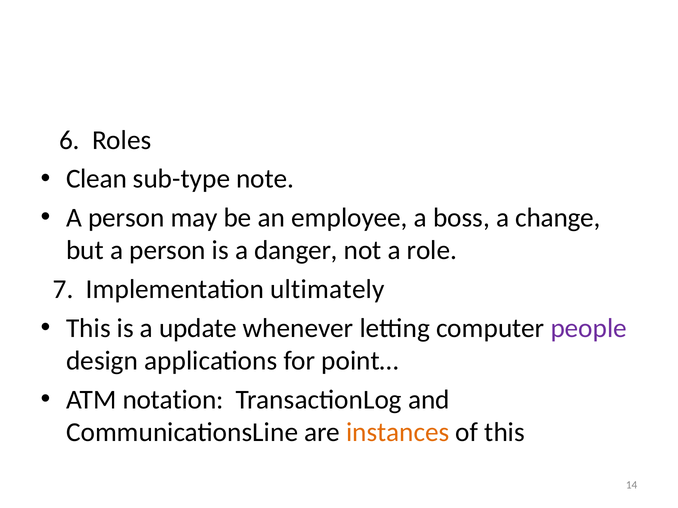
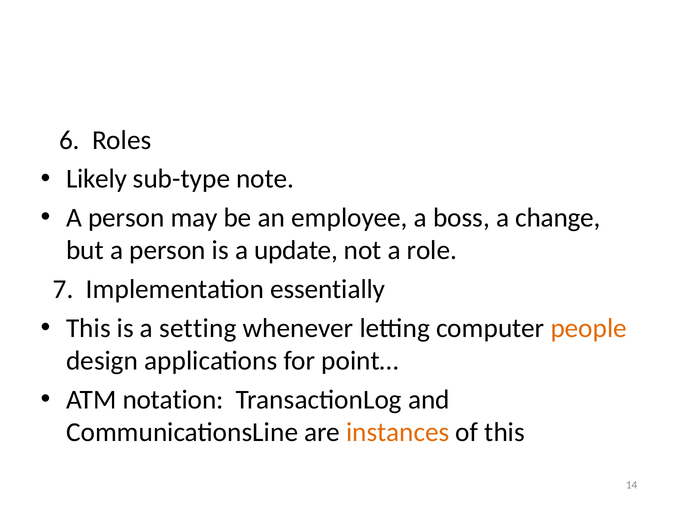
Clean: Clean -> Likely (97, 179)
danger: danger -> update (296, 251)
ultimately: ultimately -> essentially (328, 290)
update: update -> setting (198, 328)
people colour: purple -> orange (589, 328)
